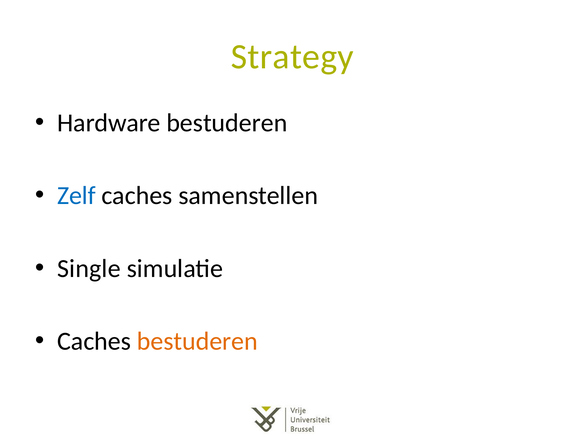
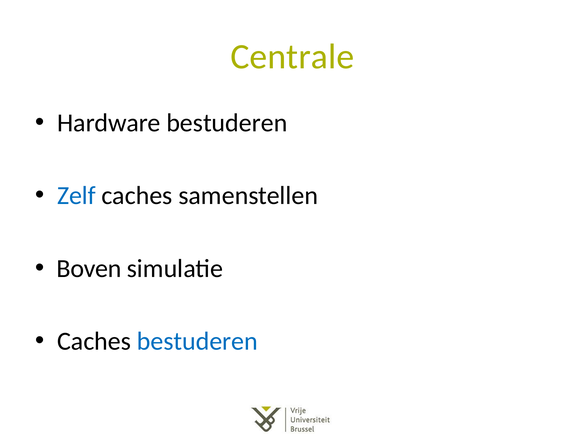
Strategy: Strategy -> Centrale (292, 57)
Single: Single -> Boven (89, 268)
bestuderen colour: orange -> blue (197, 341)
